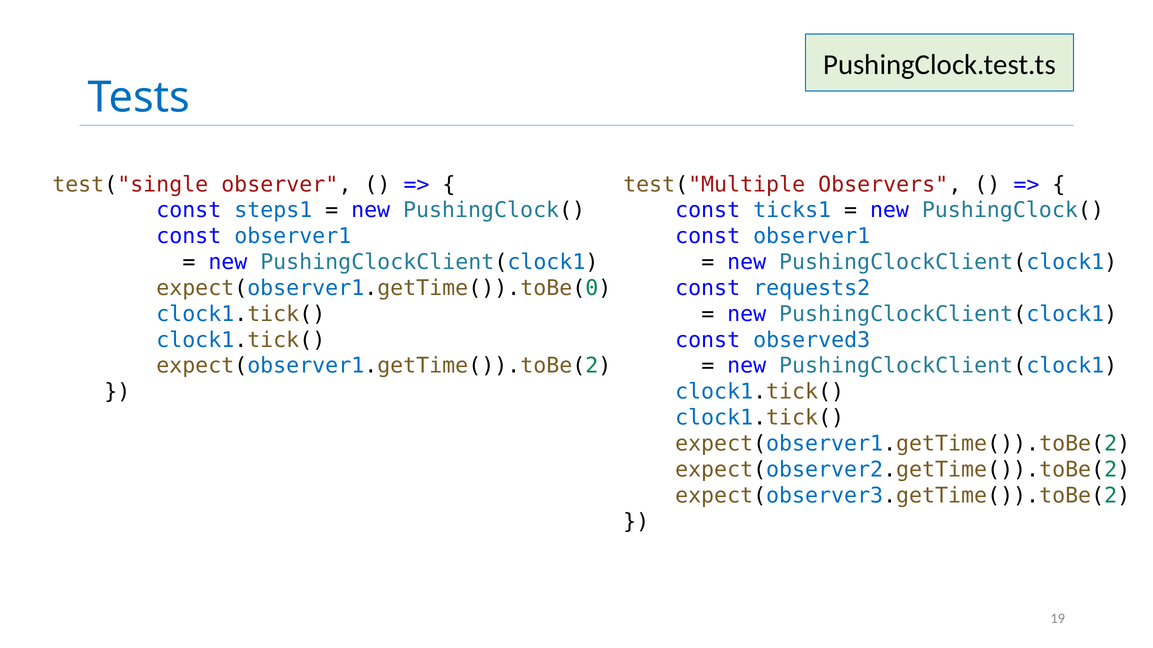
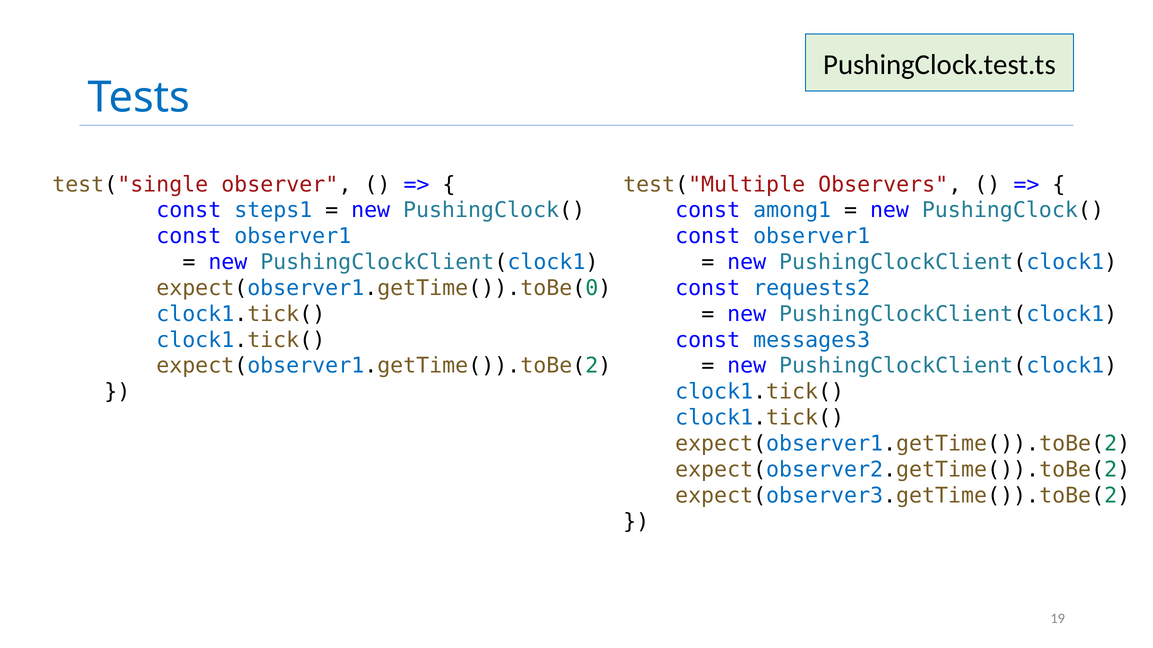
ticks1: ticks1 -> among1 (792, 211)
observed3: observed3 -> messages3 (812, 340)
